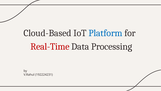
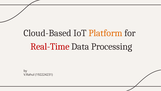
Platform colour: blue -> orange (105, 33)
